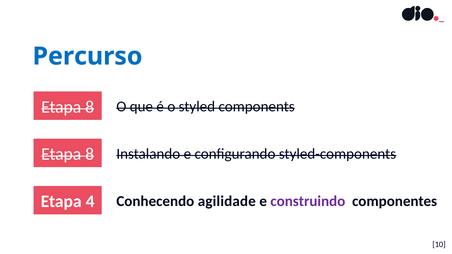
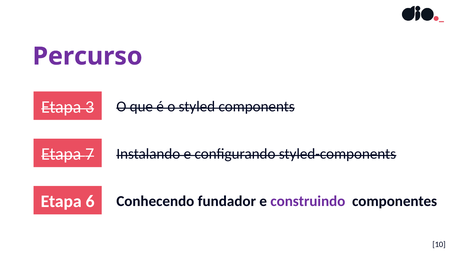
Percurso colour: blue -> purple (87, 56)
8: 8 -> 3 (90, 107)
8: 8 -> 7 (90, 154)
4: 4 -> 6 (90, 202)
agilidade: agilidade -> fundador (227, 201)
